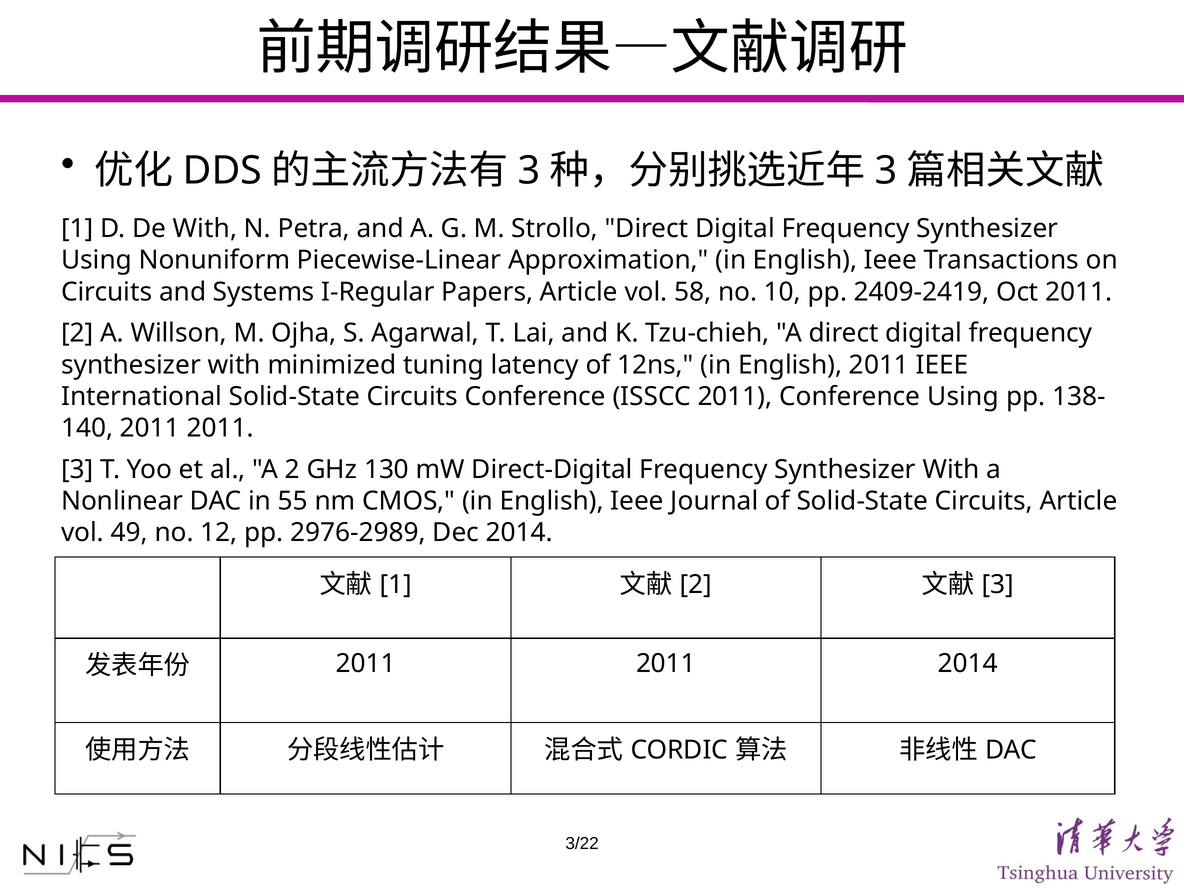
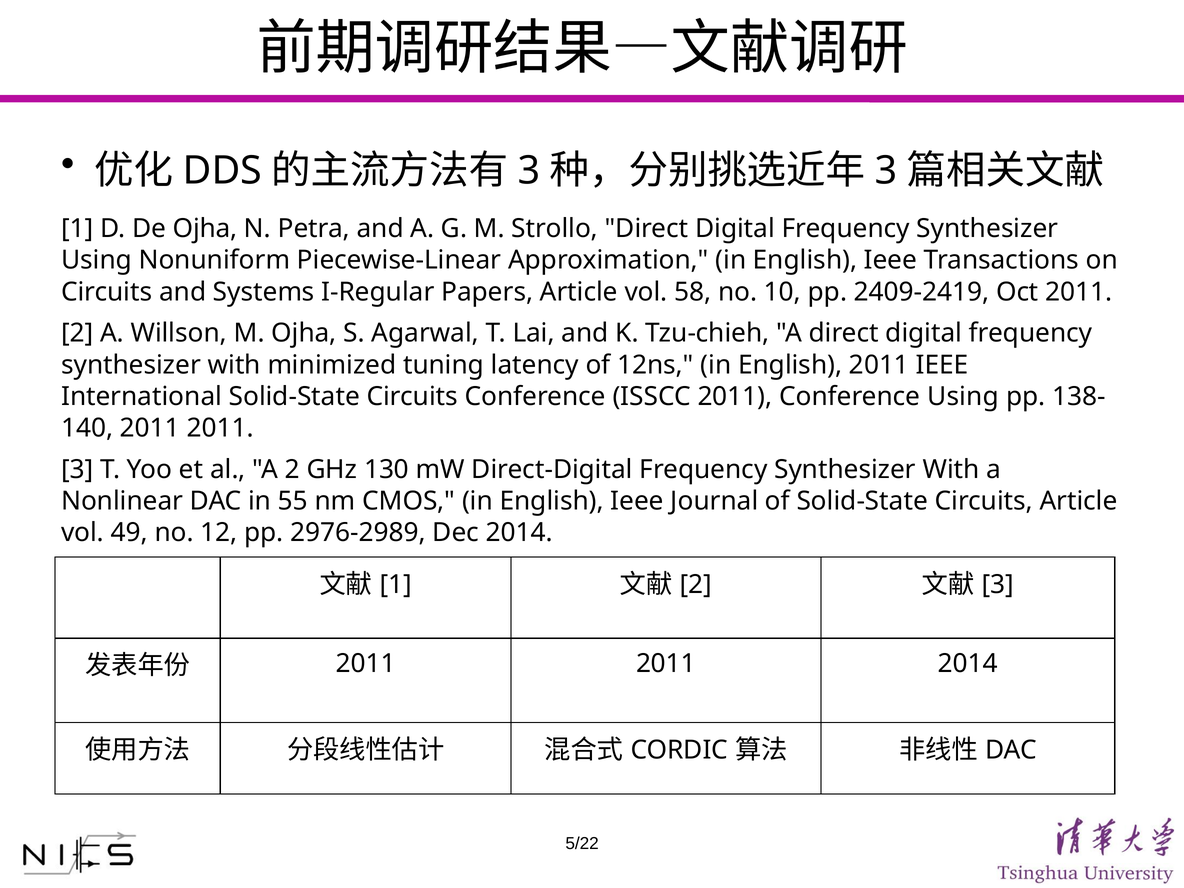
De With: With -> Ojha (205, 229)
3/22: 3/22 -> 5/22 (582, 844)
